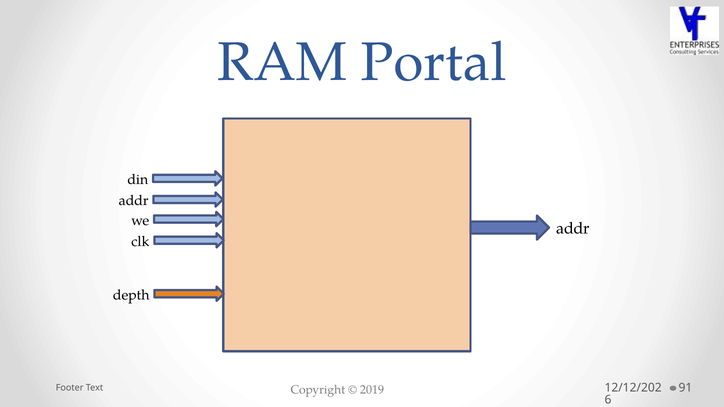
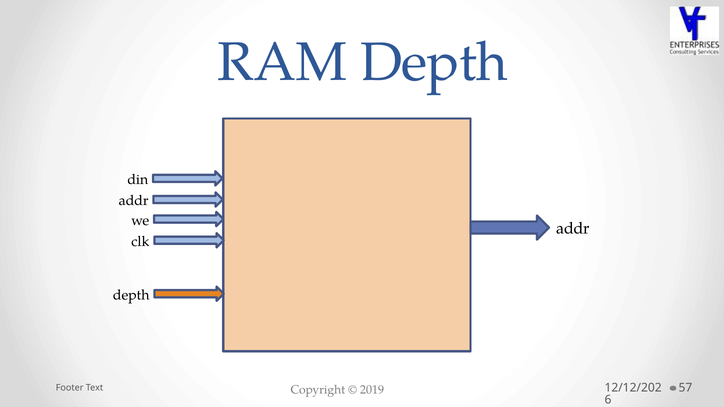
RAM Portal: Portal -> Depth (434, 63)
91: 91 -> 57 (685, 388)
